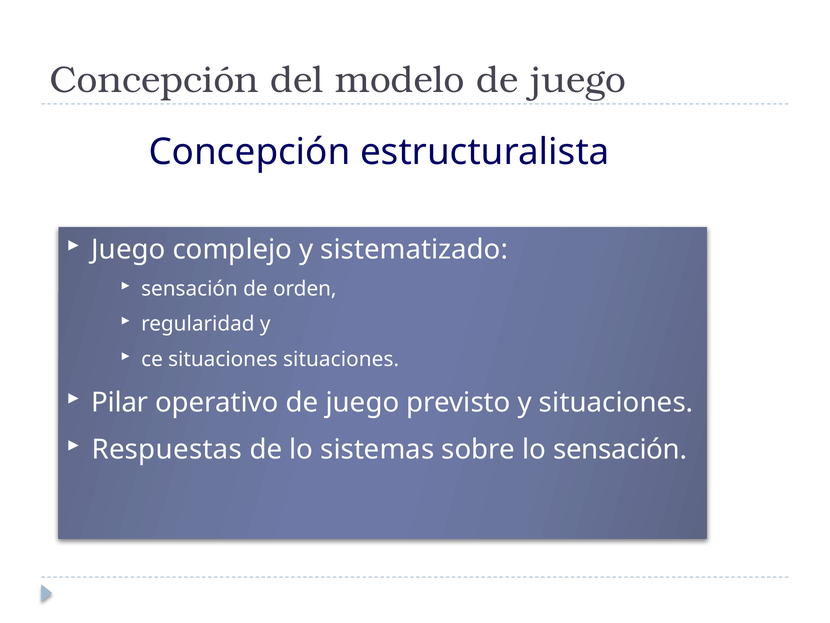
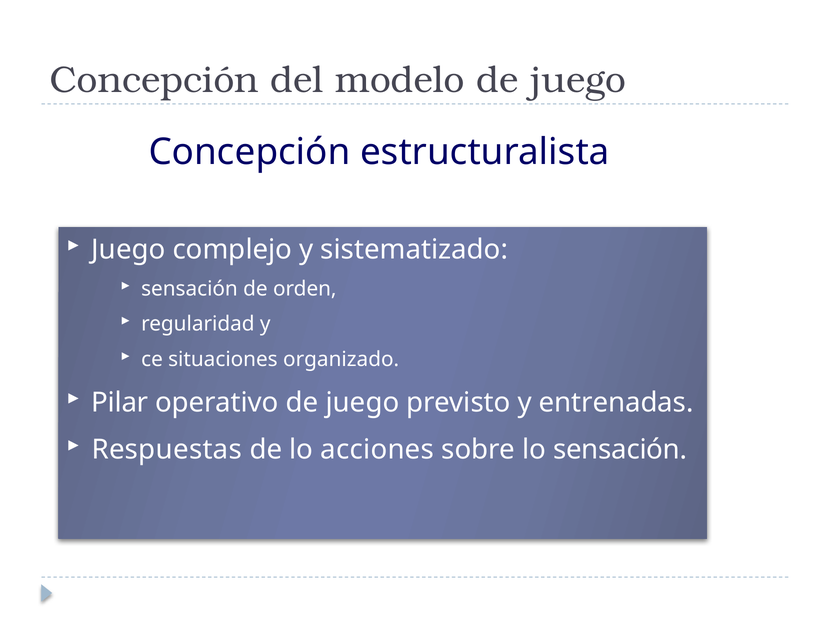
situaciones situaciones: situaciones -> organizado (341, 359)
y situaciones: situaciones -> entrenadas (616, 402)
sistemas: sistemas -> acciones (377, 449)
